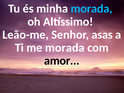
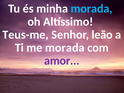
Leão-me: Leão-me -> Teus-me (25, 35)
asas: asas -> leão (102, 35)
amor colour: black -> purple (62, 61)
